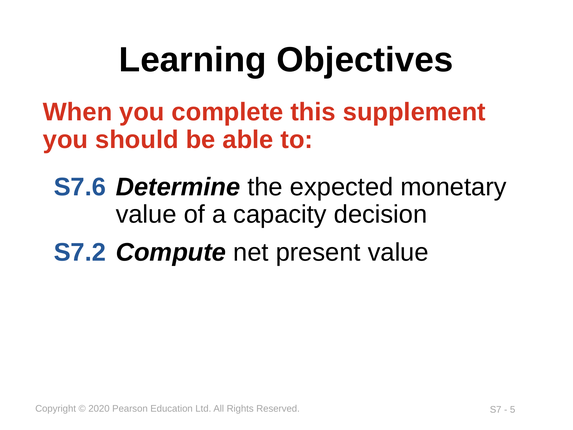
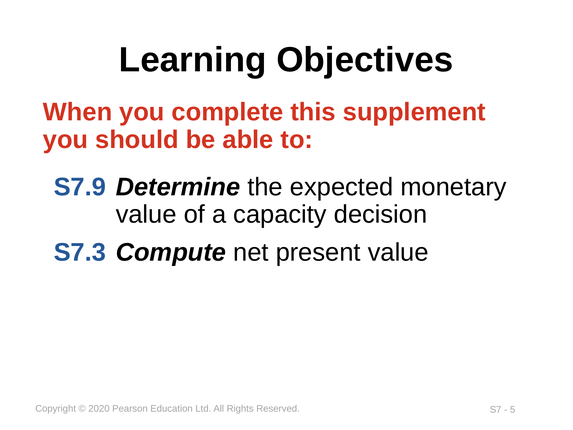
S7.6: S7.6 -> S7.9 (80, 187)
S7.2: S7.2 -> S7.3 (80, 252)
